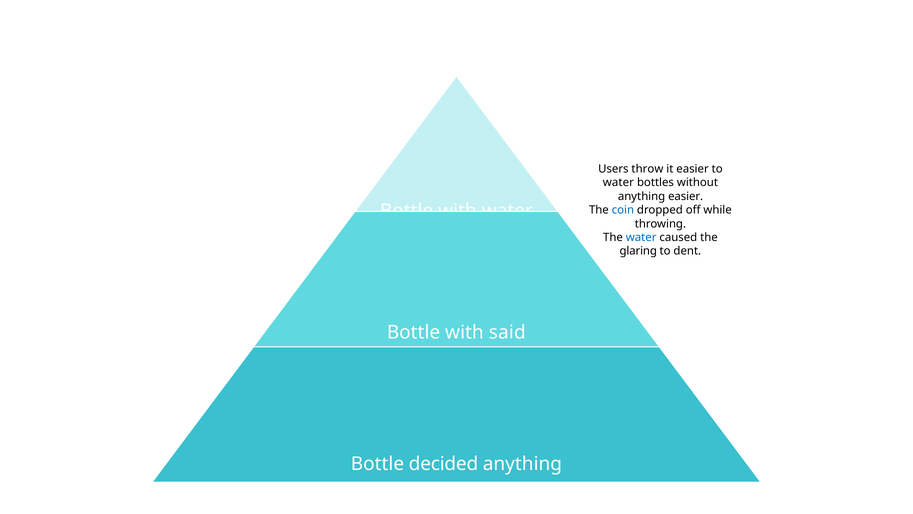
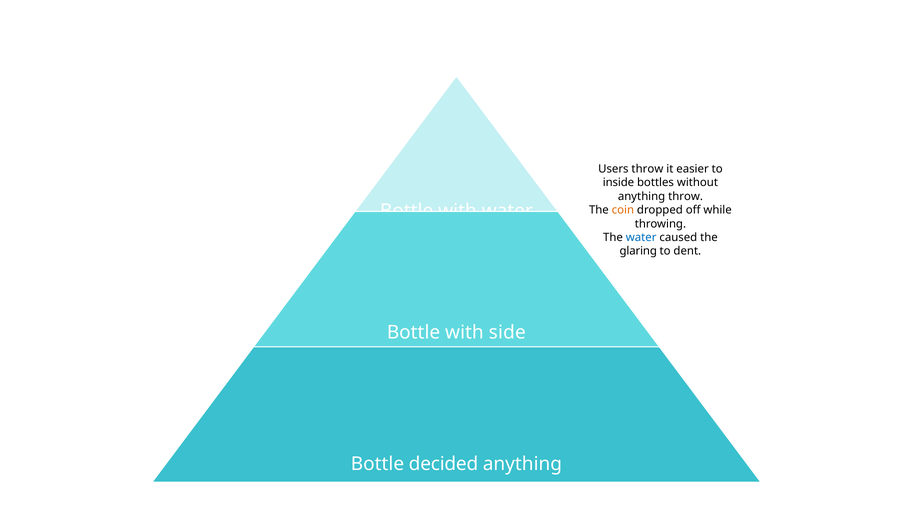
water: water -> inside (618, 183)
anything easier: easier -> throw (686, 196)
coin colour: blue -> orange (623, 210)
said: said -> side (507, 332)
